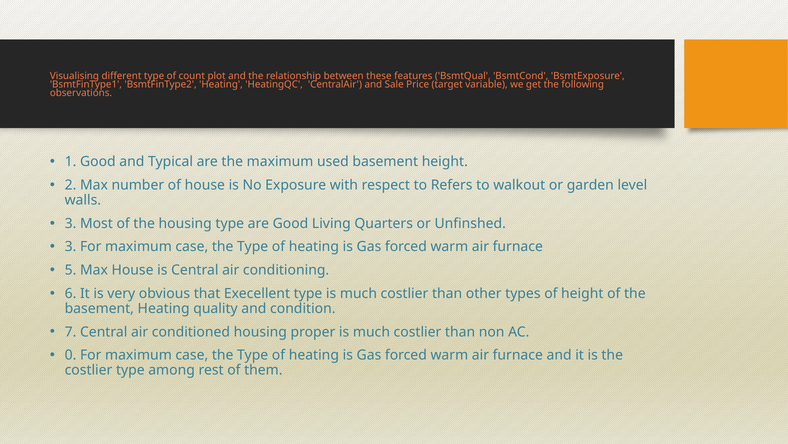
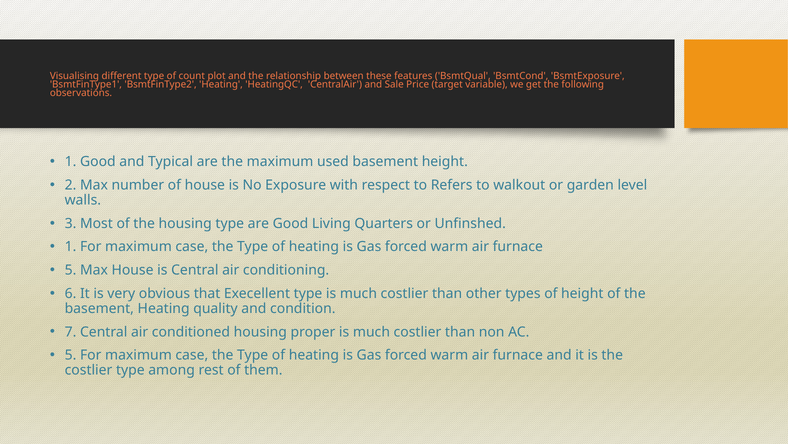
3: 3 -> 1 (71, 246)
0: 0 -> 5 (71, 355)
